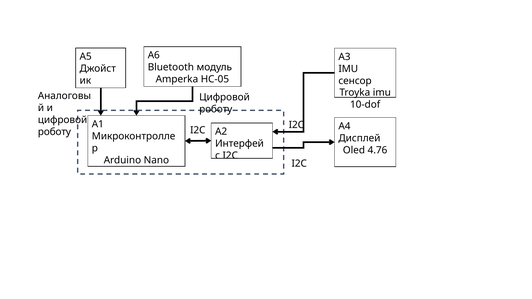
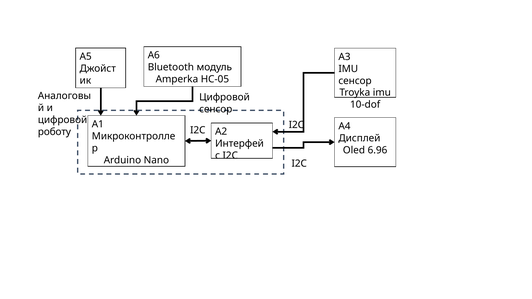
роботу: роботу -> сенсор (216, 109)
4.76: 4.76 -> 6.96 (377, 150)
